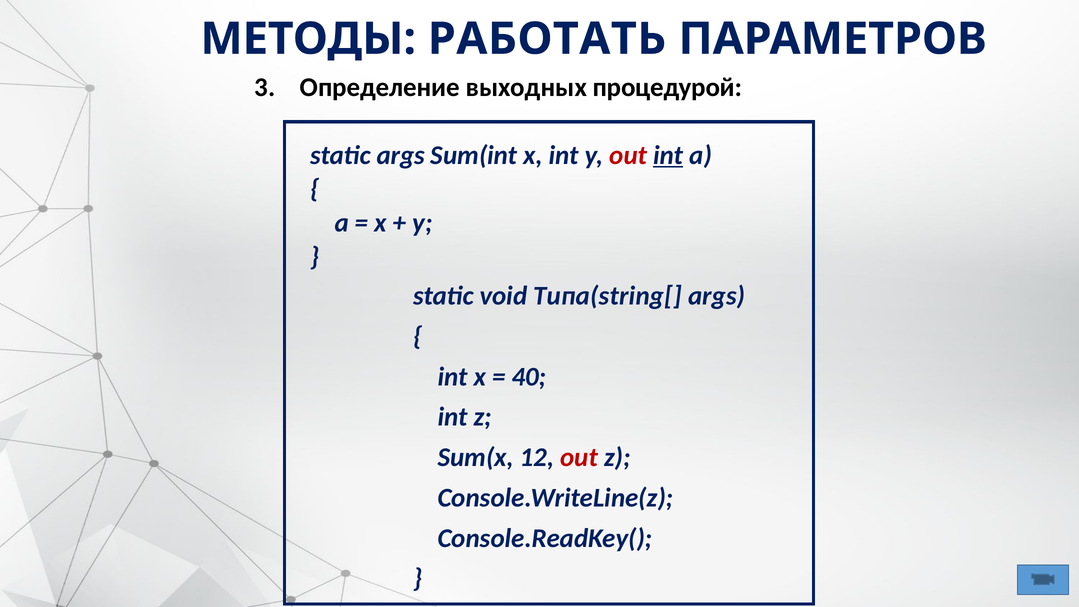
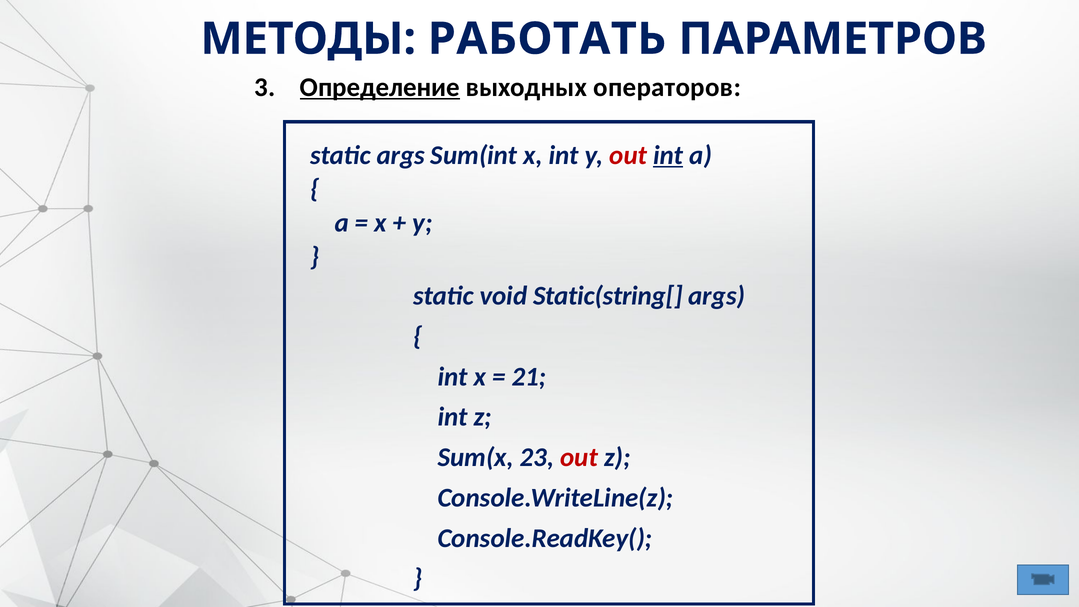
Определение underline: none -> present (380, 87)
процедурой: процедурой -> операторов (667, 87)
Типа(string[: Типа(string[ -> Static(string[ (608, 296)
40: 40 -> 21 (529, 377)
12: 12 -> 23 (537, 457)
